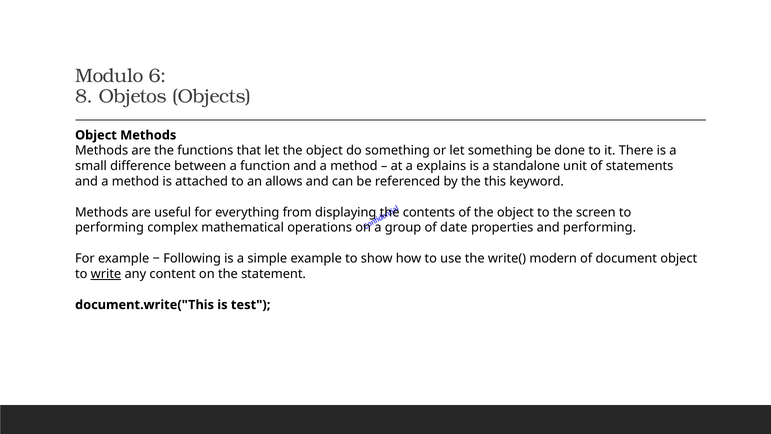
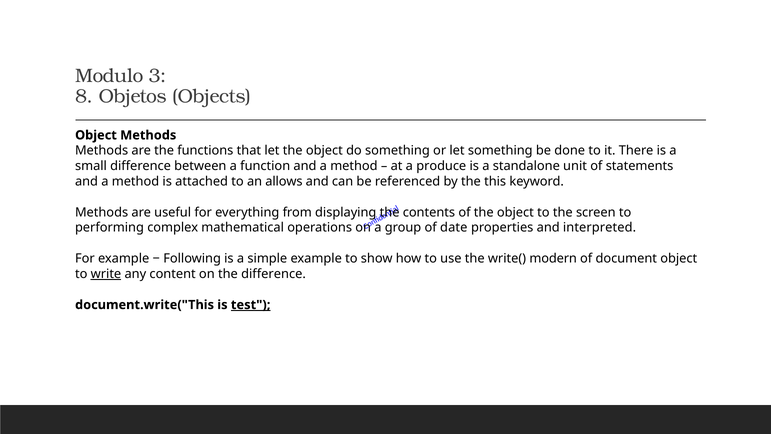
6: 6 -> 3 (158, 76)
explains: explains -> produce (441, 166)
and performing: performing -> interpreted (600, 228)
the statement: statement -> difference (274, 274)
test underline: none -> present (251, 305)
